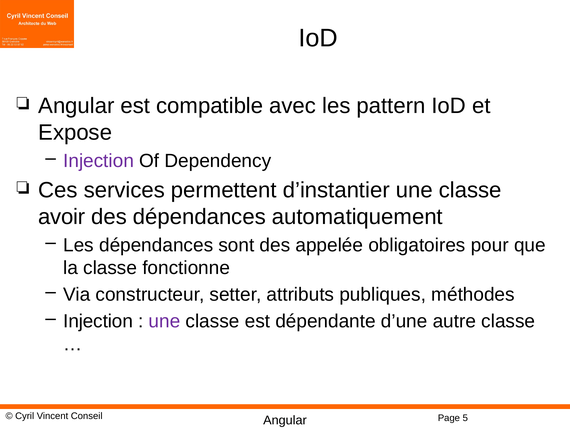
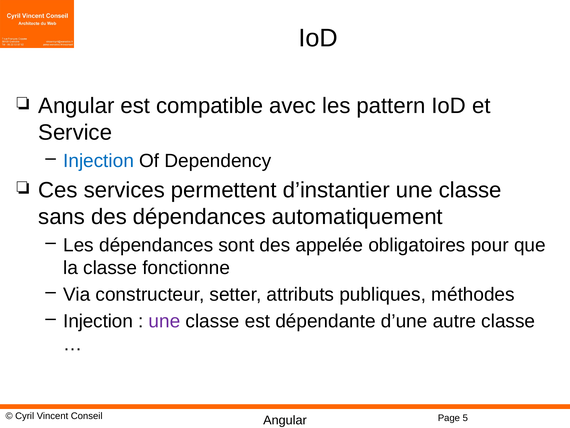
Expose: Expose -> Service (75, 132)
Injection colour: purple -> blue (99, 161)
avoir: avoir -> sans (62, 217)
